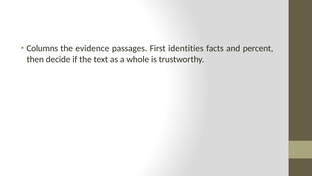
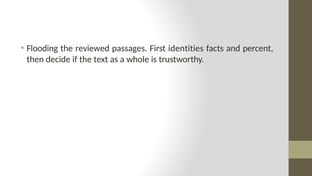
Columns: Columns -> Flooding (42, 48)
evidence: evidence -> reviewed (92, 48)
